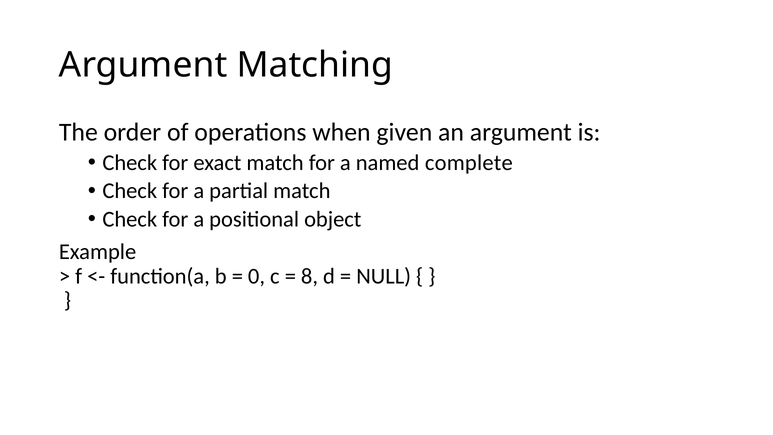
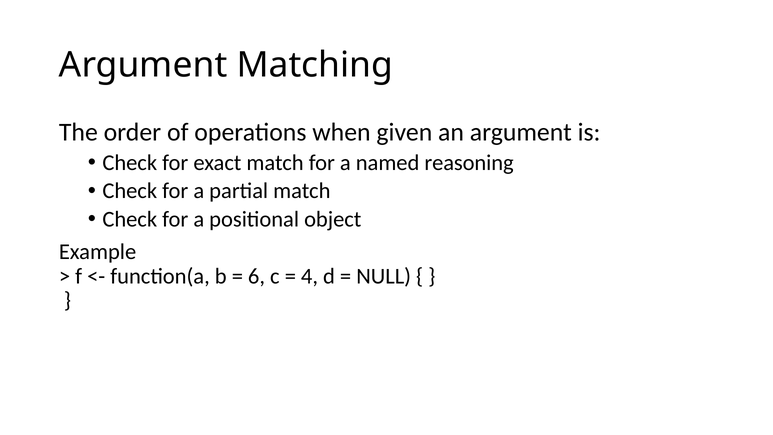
complete: complete -> reasoning (469, 163)
0: 0 -> 6 (257, 276)
8: 8 -> 4 (310, 276)
